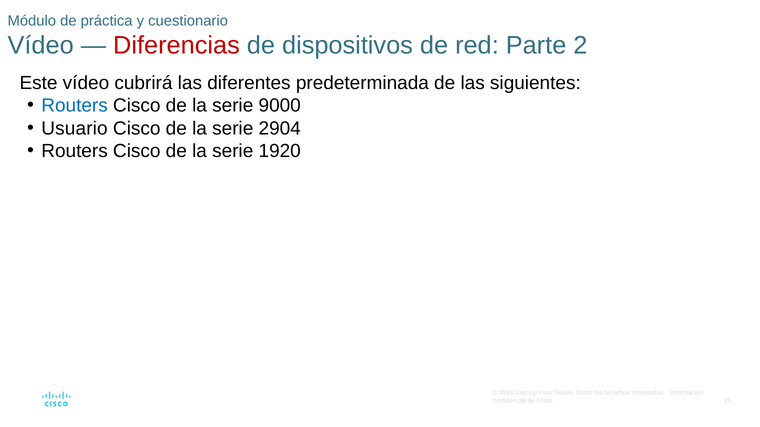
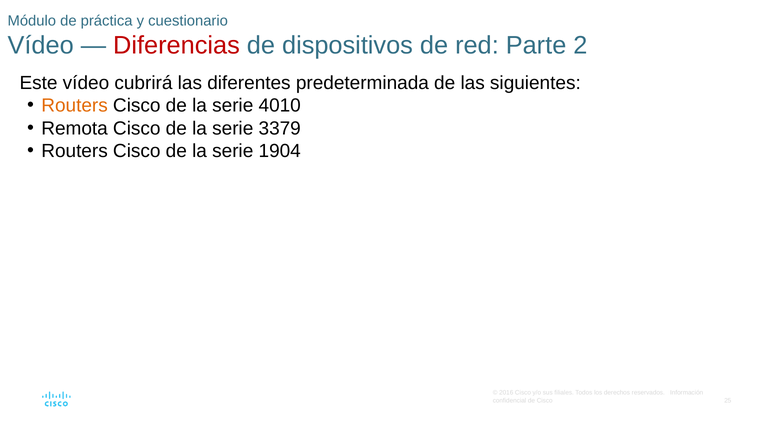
Routers colour: blue -> orange (75, 106)
9000: 9000 -> 4010 (280, 106)
Usuario: Usuario -> Remota (75, 129)
2904: 2904 -> 3379 (280, 129)
1920: 1920 -> 1904 (280, 151)
